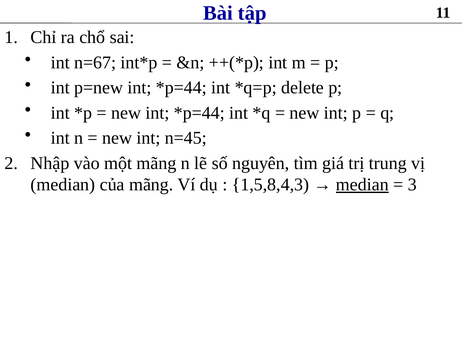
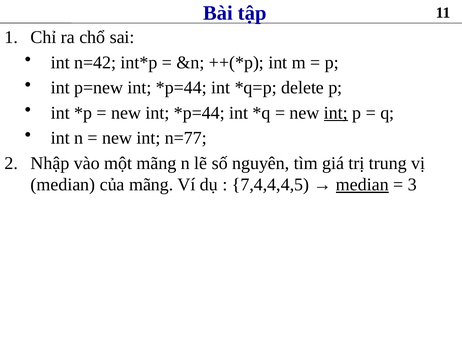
n=67: n=67 -> n=42 (95, 63)
int underline: none -> present (336, 113)
n=45: n=45 -> n=77 (186, 138)
1,5,8,4,3: 1,5,8,4,3 -> 7,4,4,4,5 (270, 185)
